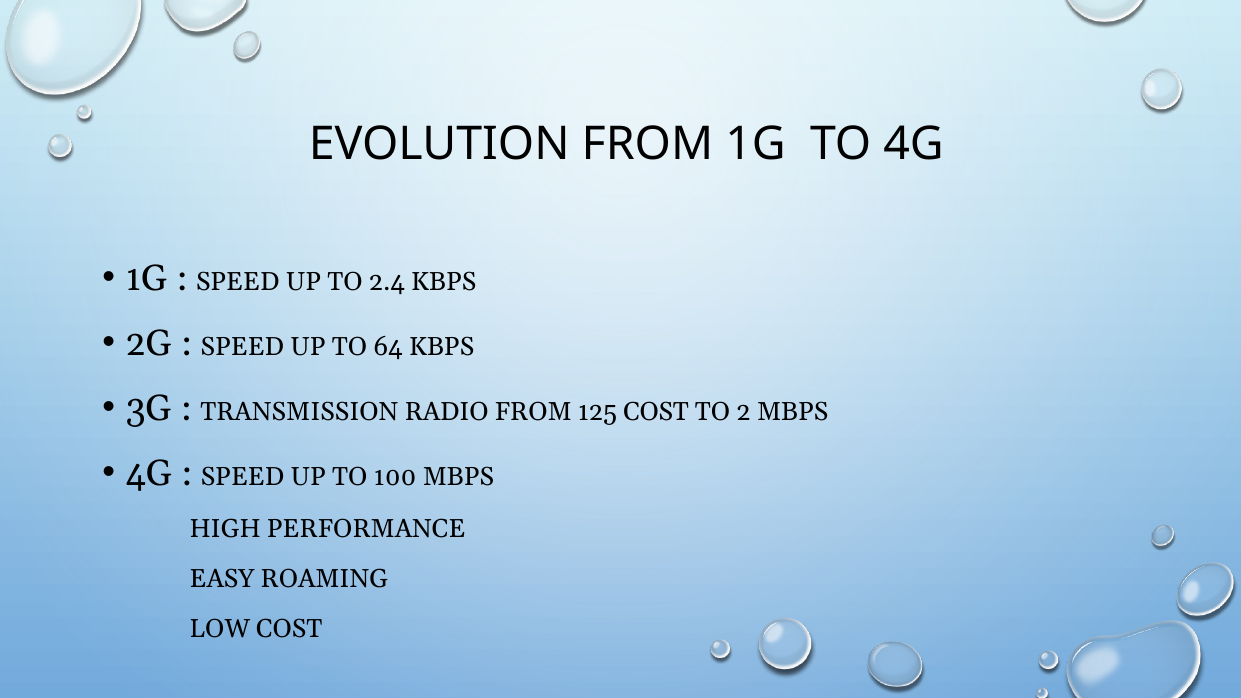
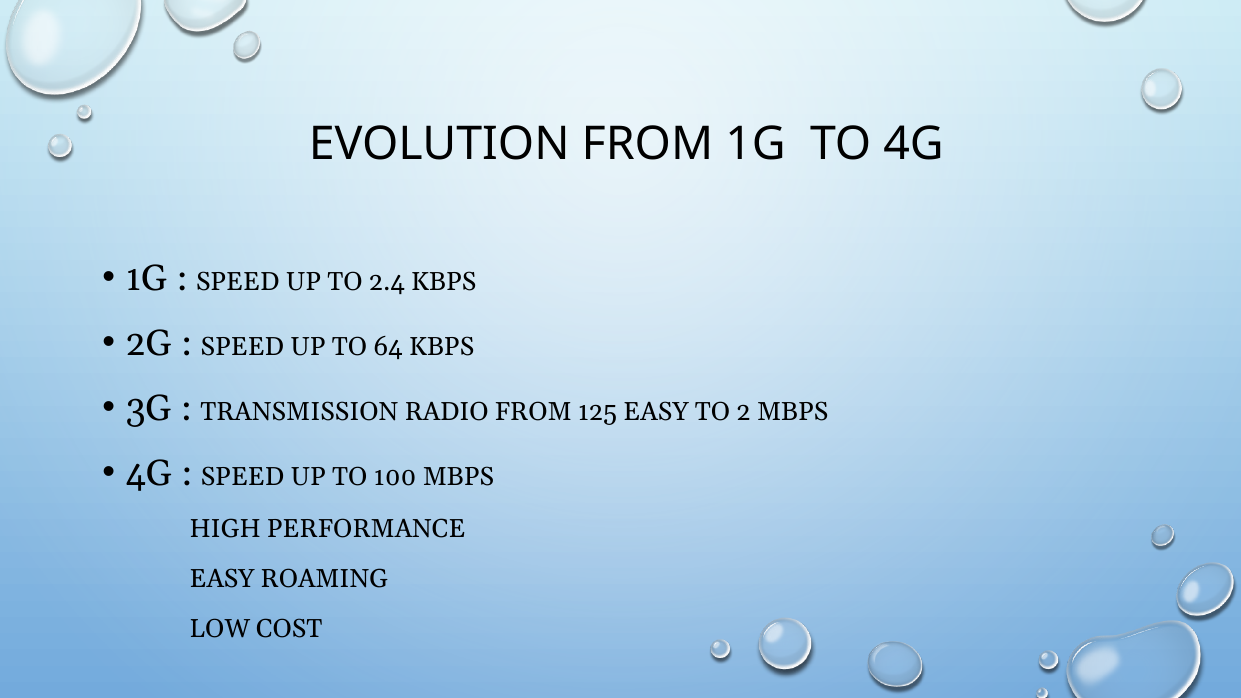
125 COST: COST -> EASY (656, 412)
